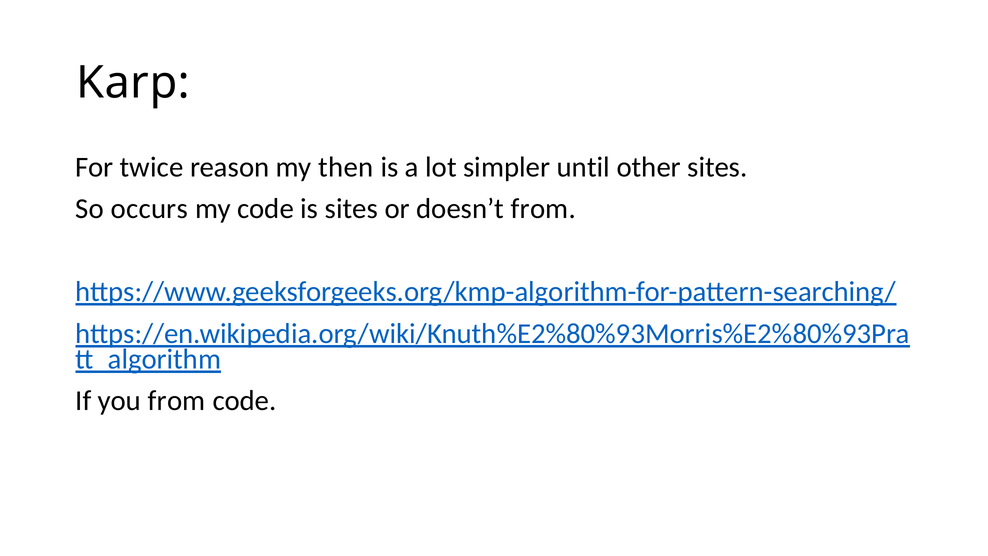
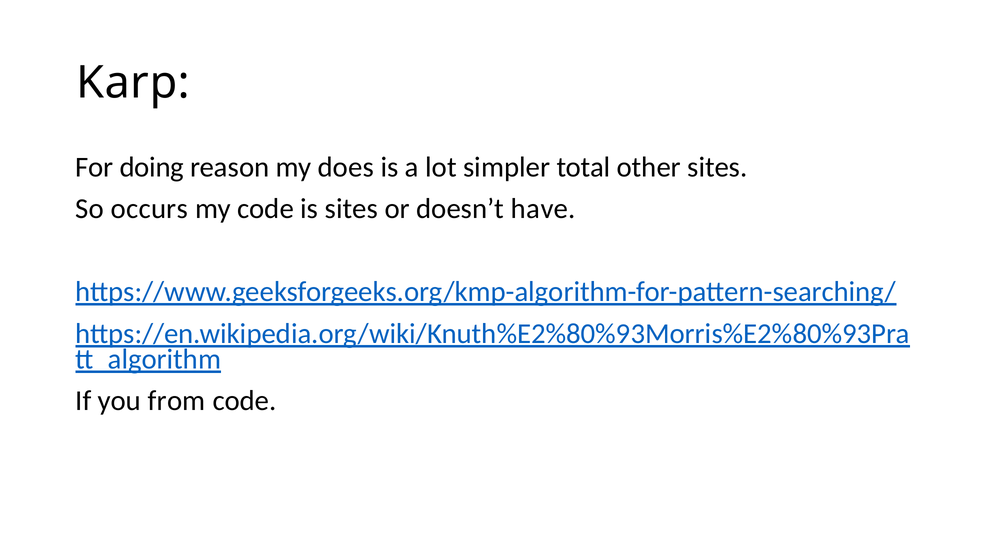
twice: twice -> doing (152, 167)
then: then -> does (346, 167)
until: until -> total (583, 167)
doesn’t from: from -> have (543, 208)
